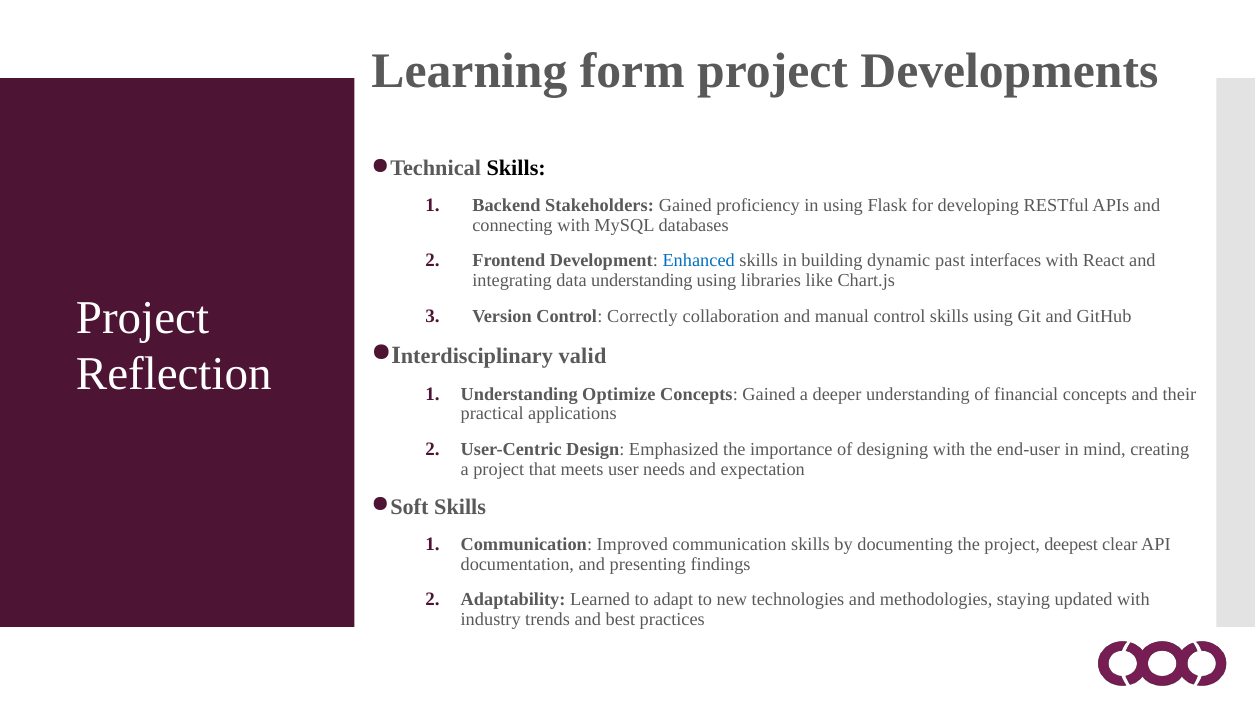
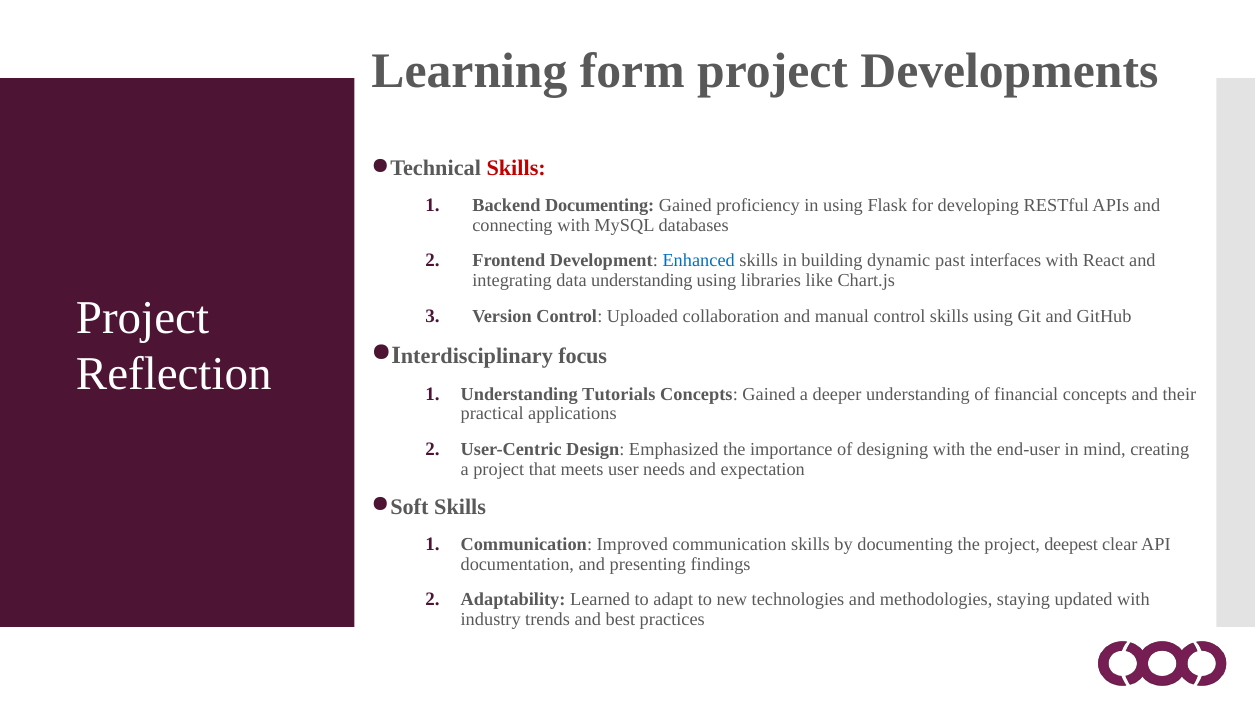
Skills colour: black -> red (516, 168)
Backend Stakeholders: Stakeholders -> Documenting (600, 206)
Correctly: Correctly -> Uploaded (642, 316)
valid: valid -> focus (583, 356)
Optimize: Optimize -> Tutorials (619, 394)
